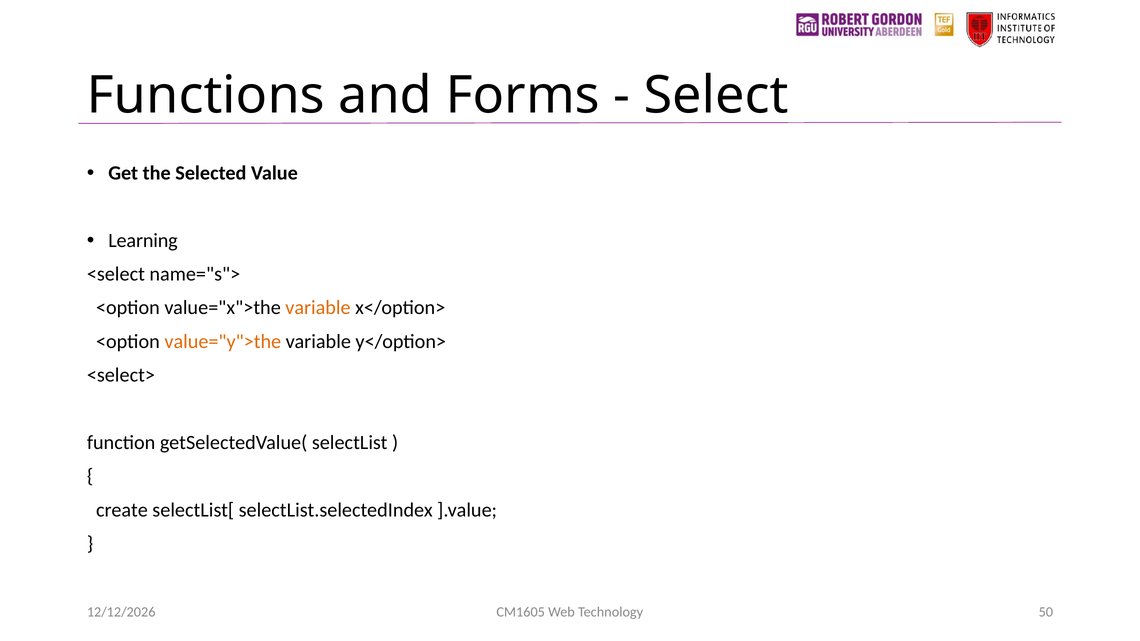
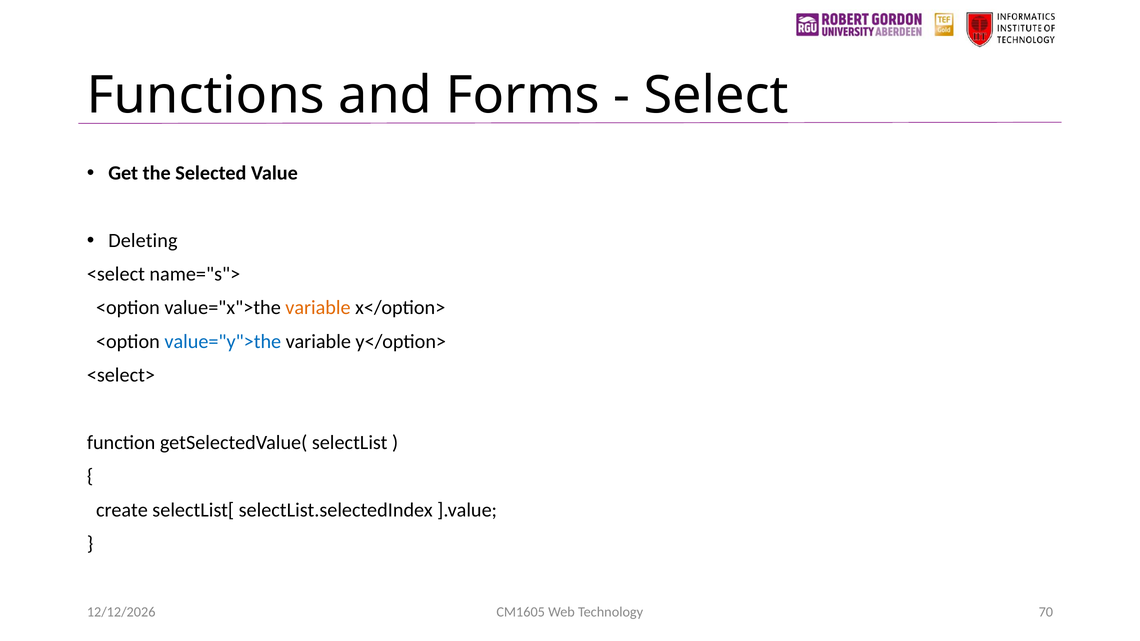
Learning: Learning -> Deleting (143, 241)
value="y">the colour: orange -> blue (223, 342)
50: 50 -> 70 (1046, 612)
